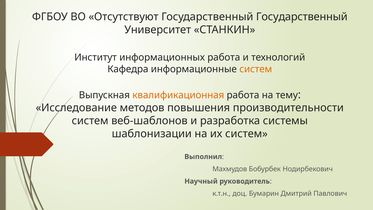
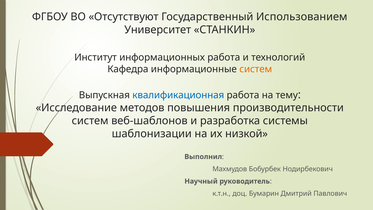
Государственный Государственный: Государственный -> Использованием (302, 17)
квалификационная colour: orange -> blue (178, 95)
их систем: систем -> низкой (247, 134)
